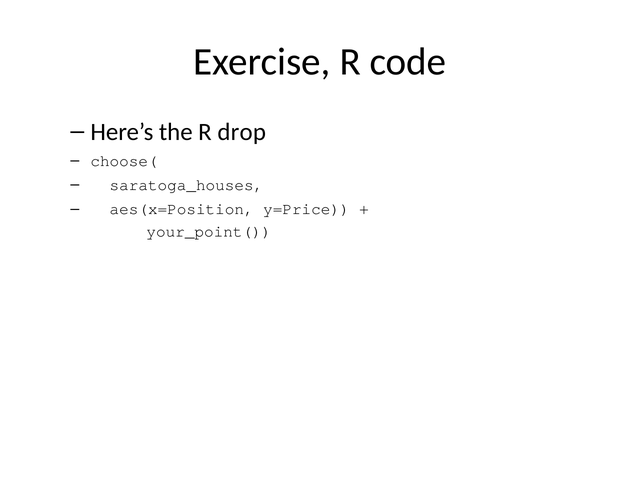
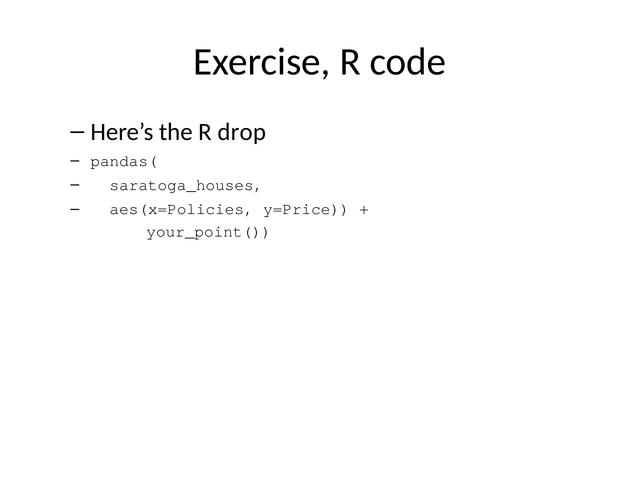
choose(: choose( -> pandas( (124, 161)
aes(x=Position: aes(x=Position -> aes(x=Policies (182, 209)
